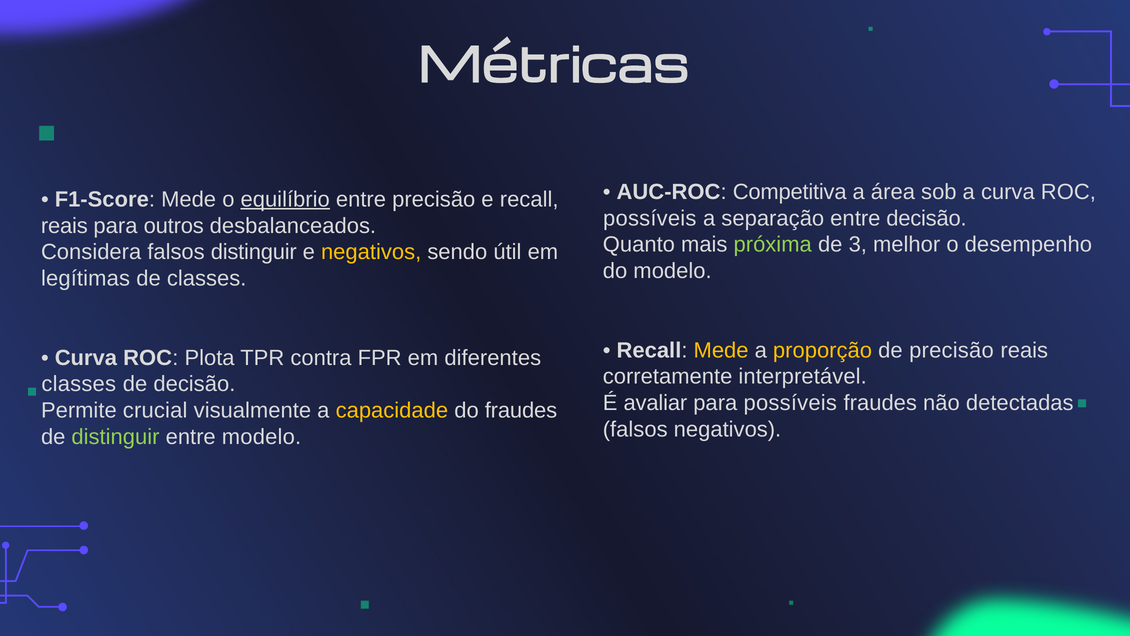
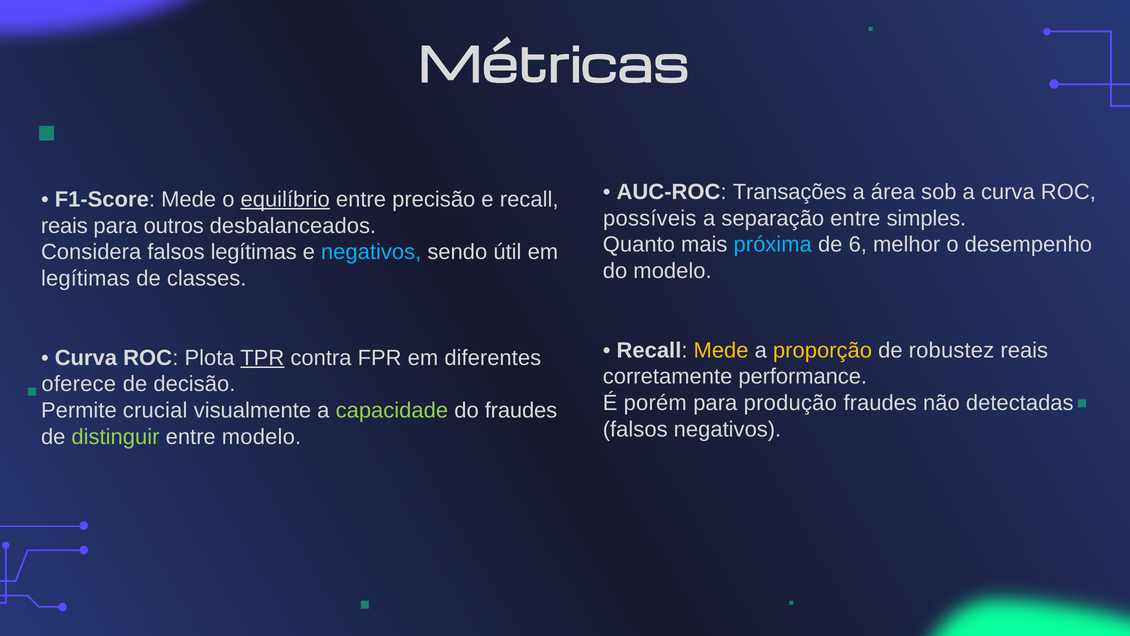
Competitiva: Competitiva -> Transações (790, 192)
entre decisão: decisão -> simples (926, 218)
próxima colour: light green -> light blue (773, 245)
3: 3 -> 6 (858, 245)
falsos distinguir: distinguir -> legítimas (254, 252)
negativos colour: yellow -> light blue (371, 252)
de precisão: precisão -> robustez (951, 350)
TPR underline: none -> present (262, 358)
interpretável: interpretável -> performance (803, 377)
classes: classes -> oferece (79, 384)
avaliar: avaliar -> porém (655, 403)
para possíveis: possíveis -> produção (790, 403)
capacidade colour: yellow -> light green (392, 410)
